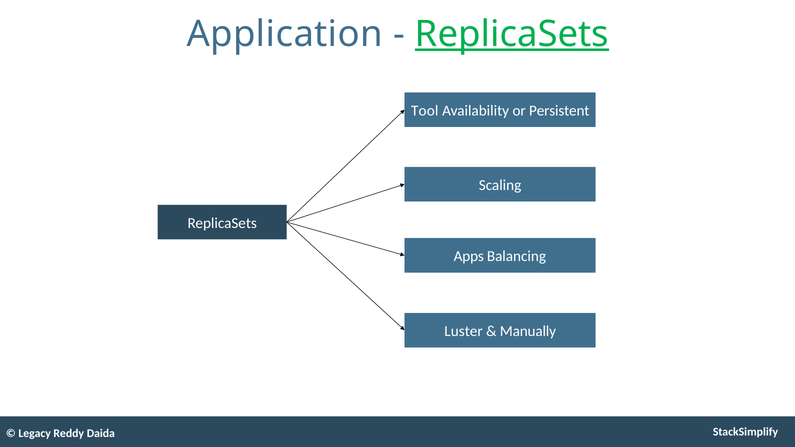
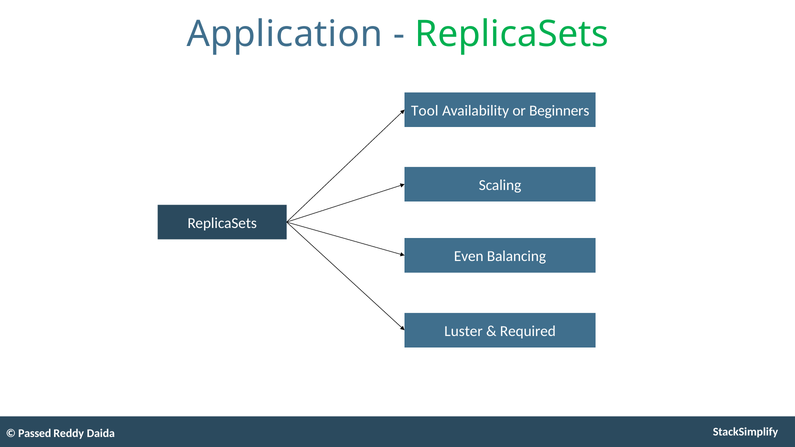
ReplicaSets underline: present -> none (512, 34)
Persistent: Persistent -> Beginners (559, 111)
Apps: Apps -> Even (469, 257)
Manually: Manually -> Required (528, 331)
Legacy: Legacy -> Passed (35, 433)
